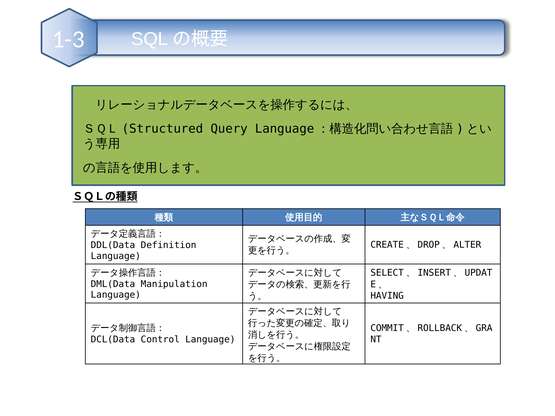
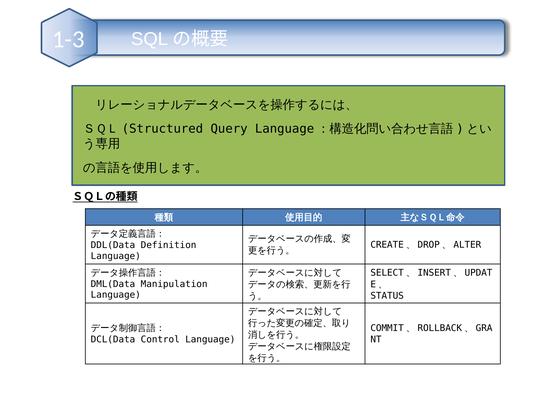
HAVING: HAVING -> STATUS (387, 296)
